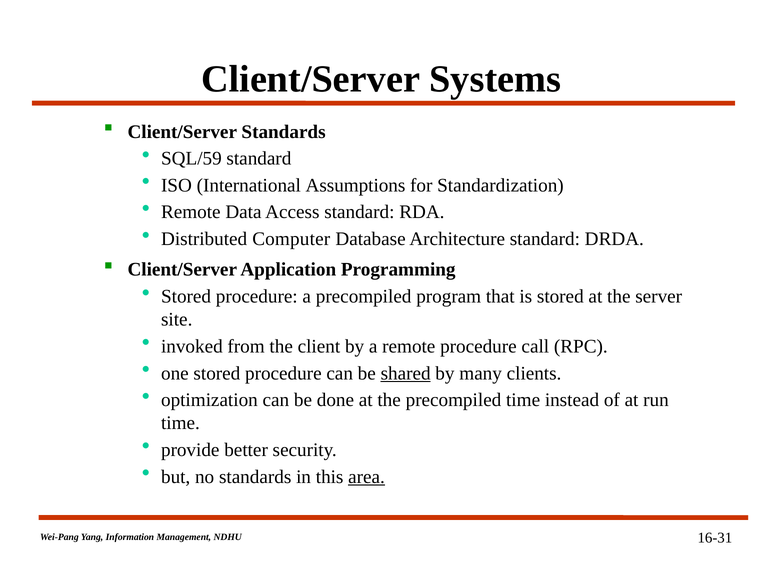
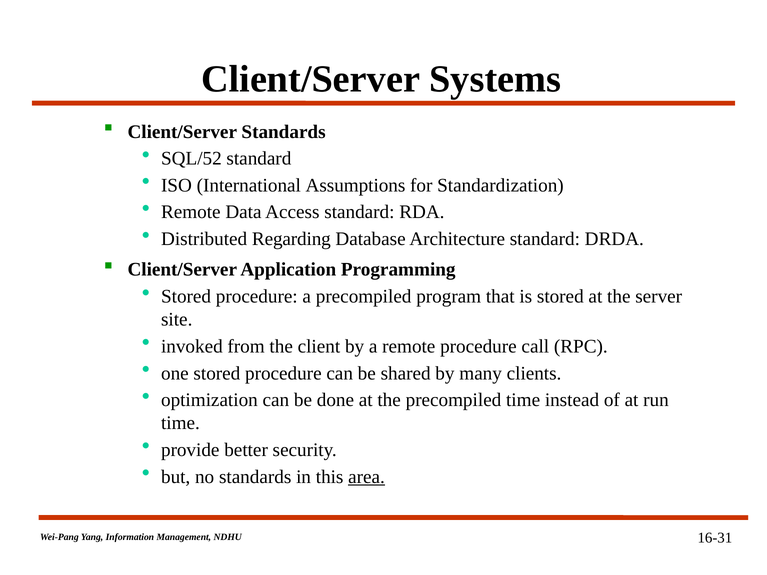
SQL/59: SQL/59 -> SQL/52 (191, 159)
Computer: Computer -> Regarding (291, 239)
shared underline: present -> none (406, 373)
